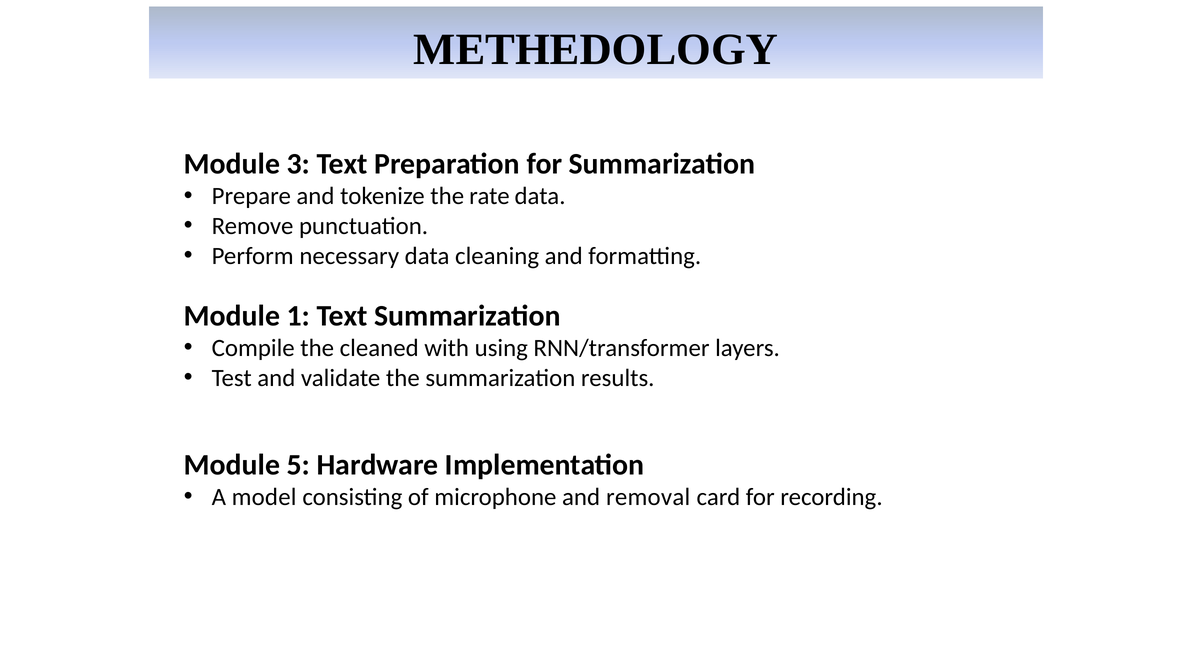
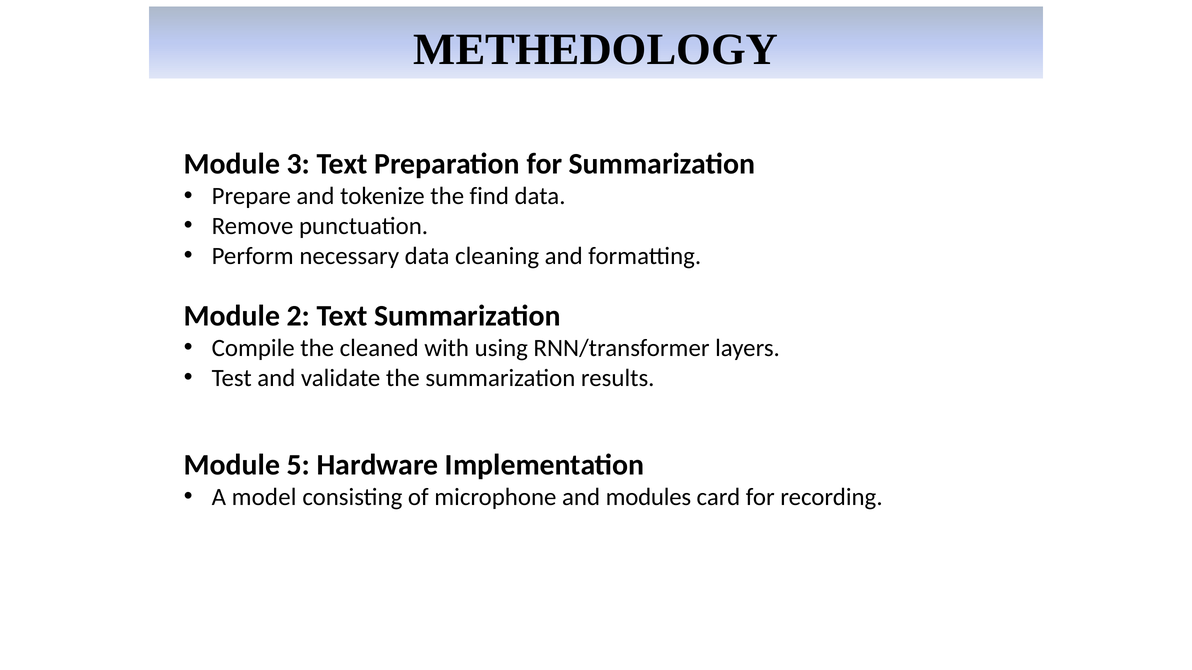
rate: rate -> find (489, 196)
1: 1 -> 2 (298, 316)
removal: removal -> modules (648, 497)
